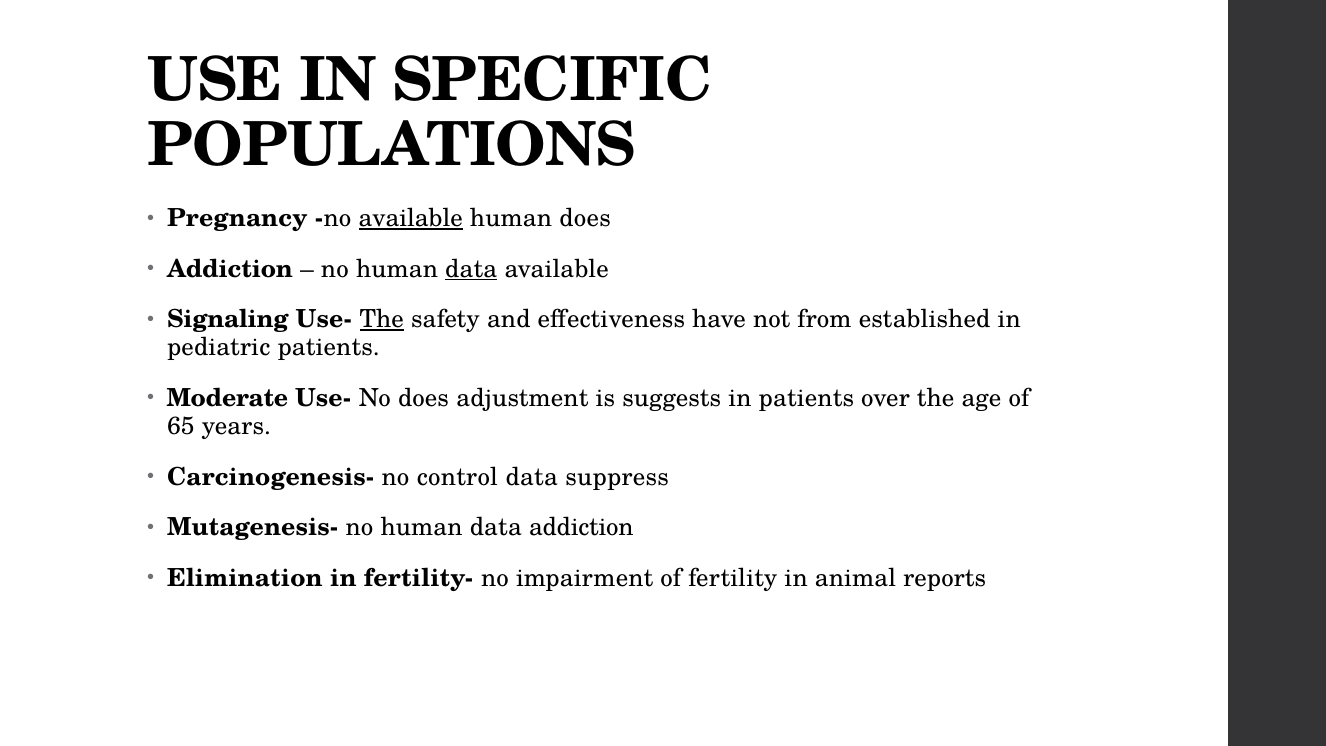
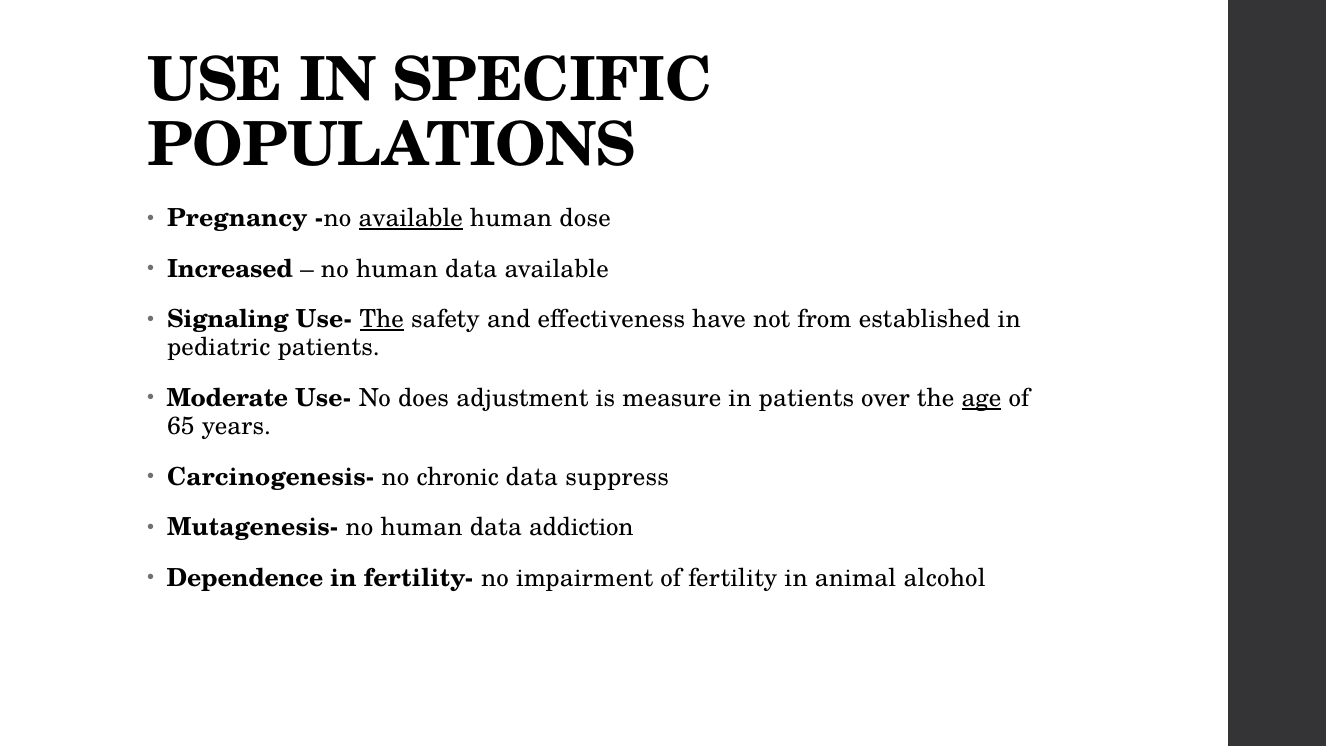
human does: does -> dose (585, 218)
Addiction: Addiction -> Increased (230, 269)
data underline: present -> none (471, 269)
suggests: suggests -> measure (672, 398)
age underline: none -> present (981, 398)
control: control -> chronic (458, 477)
Elimination: Elimination -> Dependence (245, 578)
reports: reports -> alcohol (945, 578)
